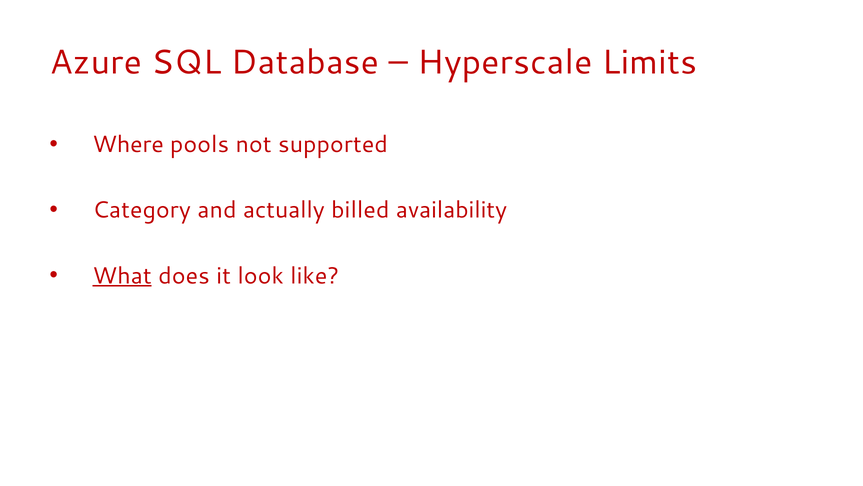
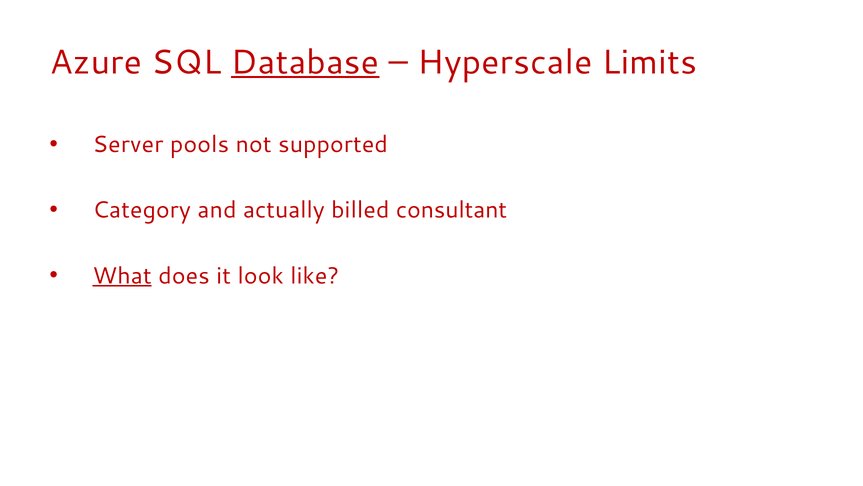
Database underline: none -> present (305, 62)
Where: Where -> Server (128, 145)
availability: availability -> consultant (452, 210)
